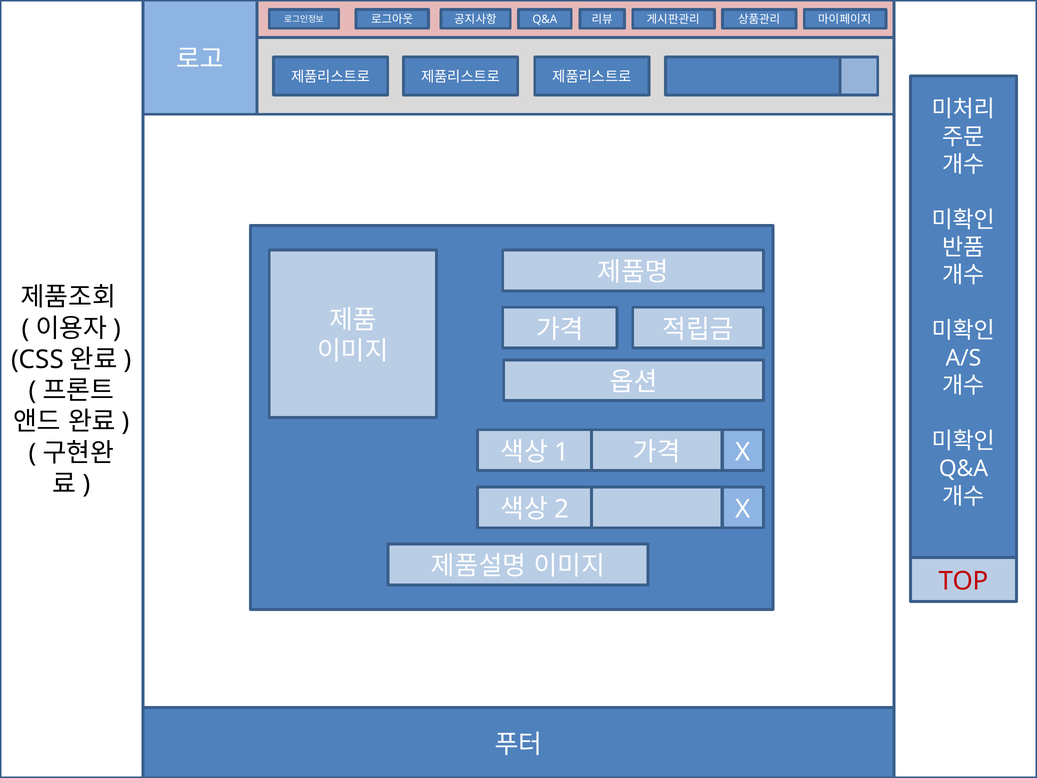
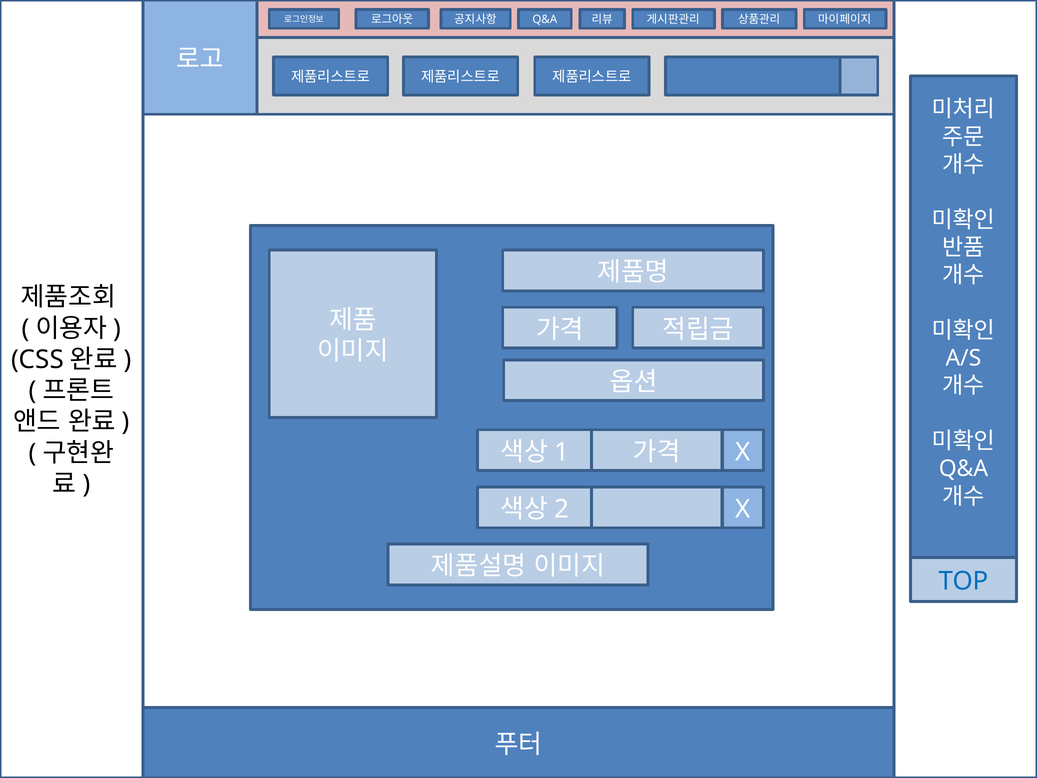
TOP colour: red -> blue (964, 581)
